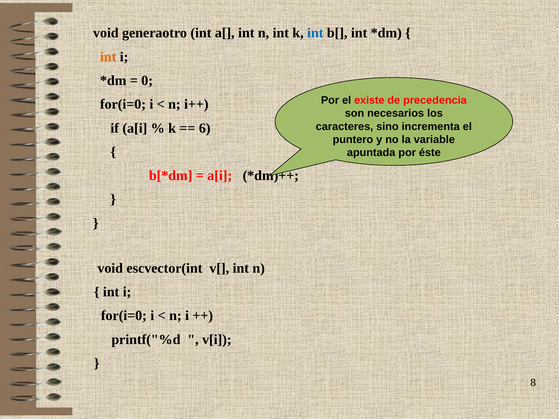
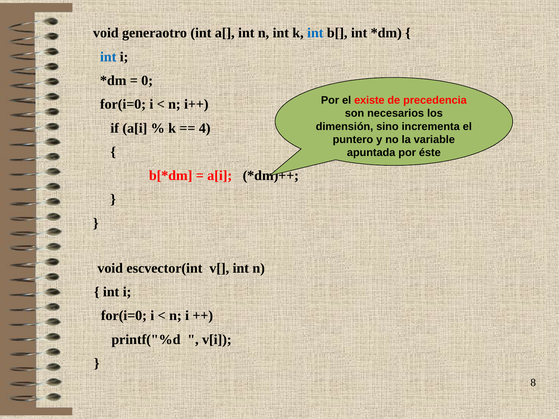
int colour: orange -> blue (108, 57)
caracteres: caracteres -> dimensión (345, 127)
6: 6 -> 4 (205, 128)
